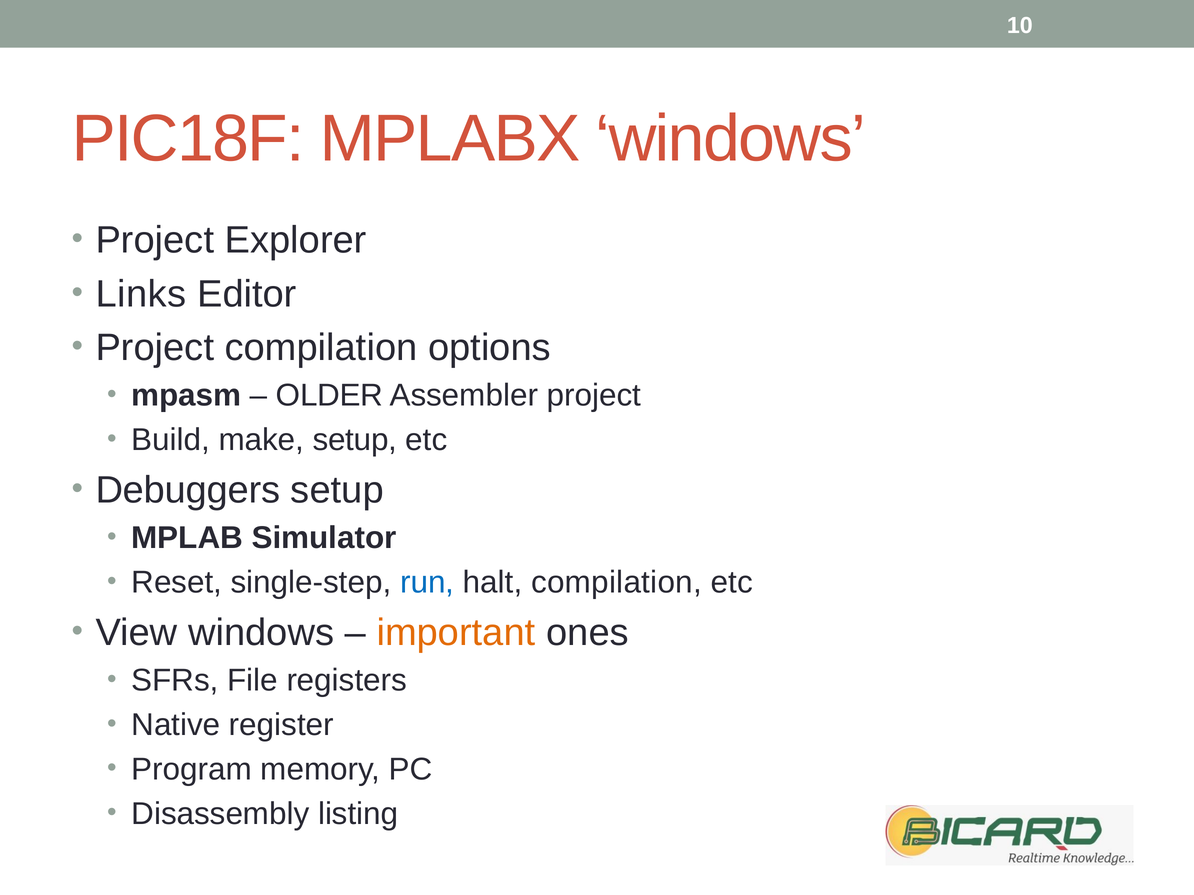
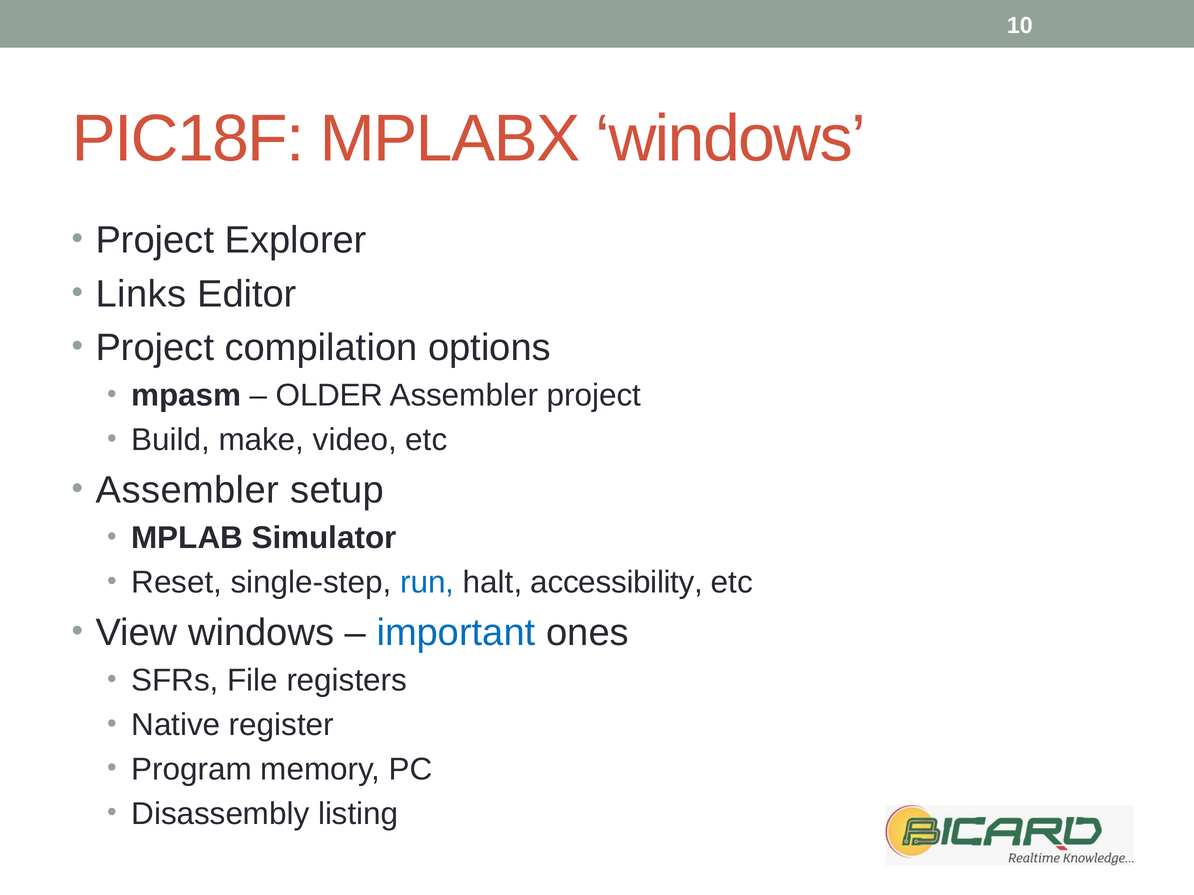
make setup: setup -> video (355, 440)
Debuggers: Debuggers -> Assembler (188, 490)
halt compilation: compilation -> accessibility (617, 583)
important colour: orange -> blue (456, 633)
